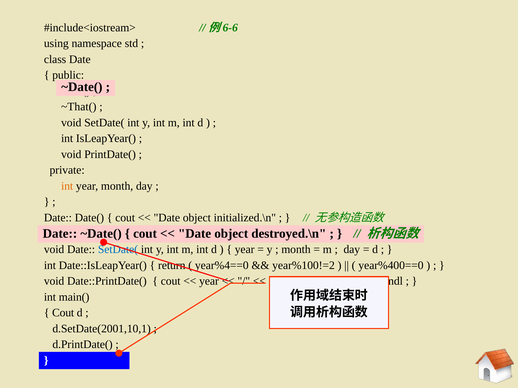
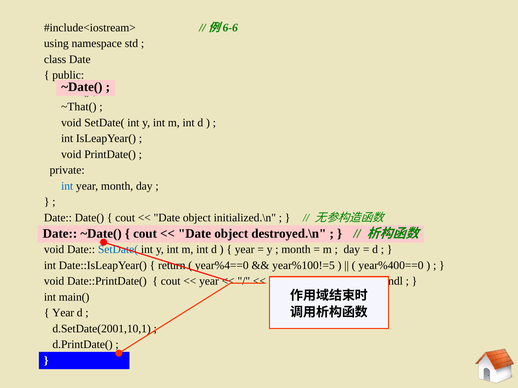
int colour: orange -> blue (67, 186)
year%100!=2: year%100!=2 -> year%100!=5 (303, 266)
Cout: Cout -> Year (63, 313)
